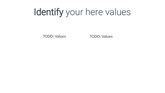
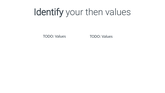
here: here -> then (94, 12)
